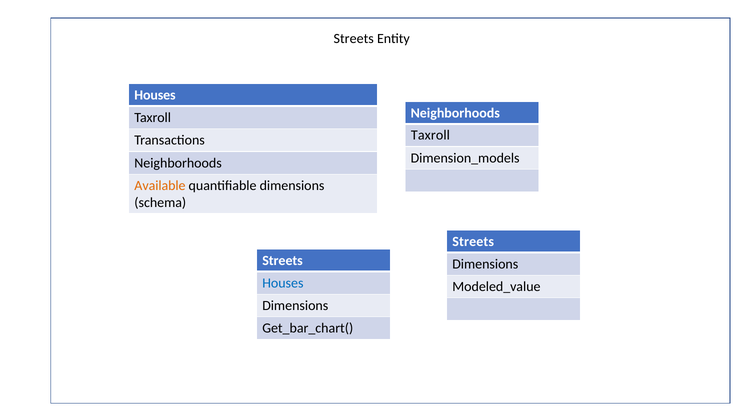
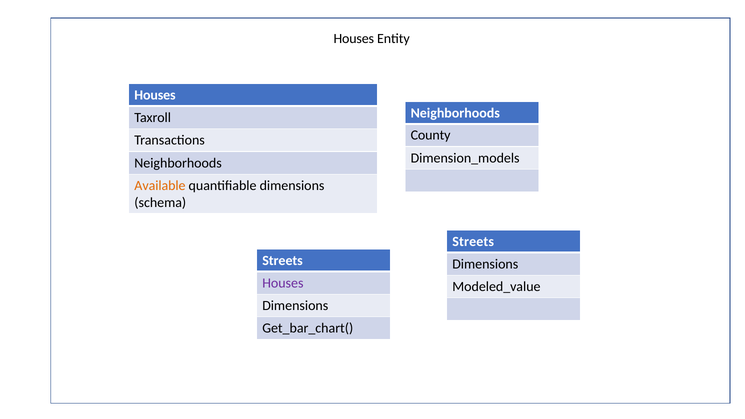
Streets: Streets -> Houses (354, 39)
Taxroll: Taxroll -> County (431, 135)
Houses colour: blue -> purple (283, 283)
